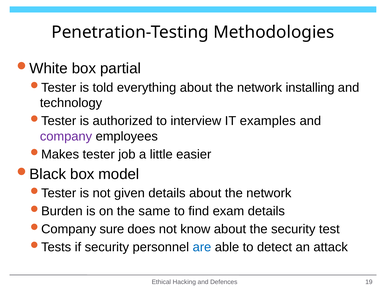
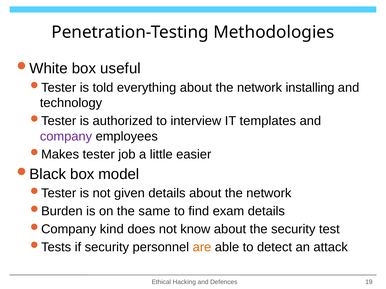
partial: partial -> useful (120, 69)
examples: examples -> templates (268, 121)
sure: sure -> kind (112, 230)
are colour: blue -> orange (202, 248)
